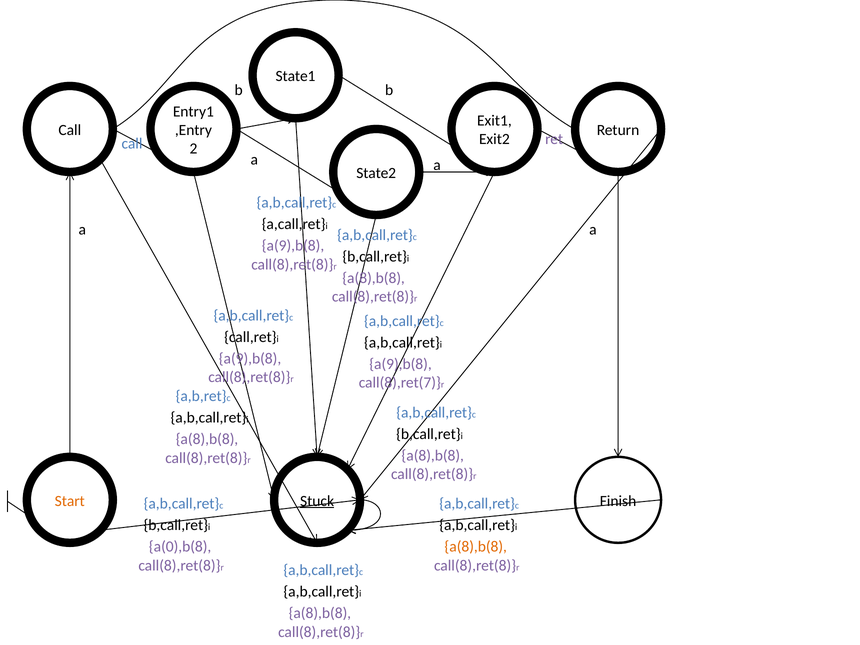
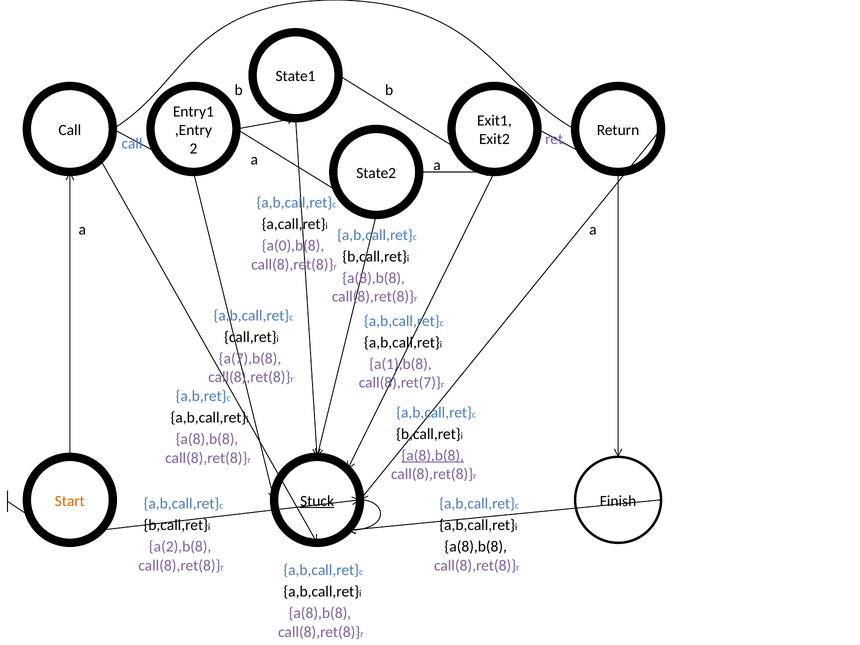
a(9),b(8: a(9),b(8 -> a(0),b(8 (293, 246)
a(9),b(8: a(9),b(8 -> a(7),b(8 (250, 359)
a(9),b(8: a(9),b(8 -> a(1),b(8 (401, 364)
a(8),b(8 underline: none -> present (433, 455)
a(0),b(8: a(0),b(8 -> a(2),b(8 (180, 547)
a(8),b(8 colour: orange -> black (476, 547)
